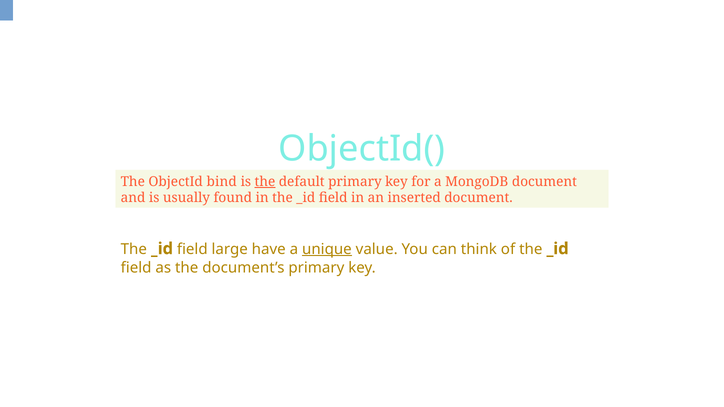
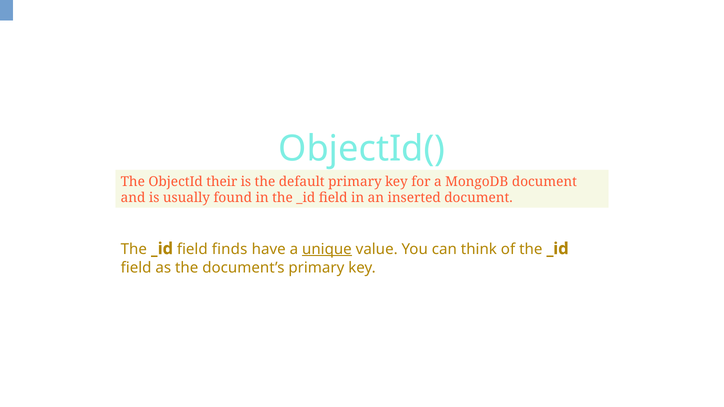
bind: bind -> their (222, 182)
the underline: present -> none (265, 182)
large: large -> finds (230, 249)
